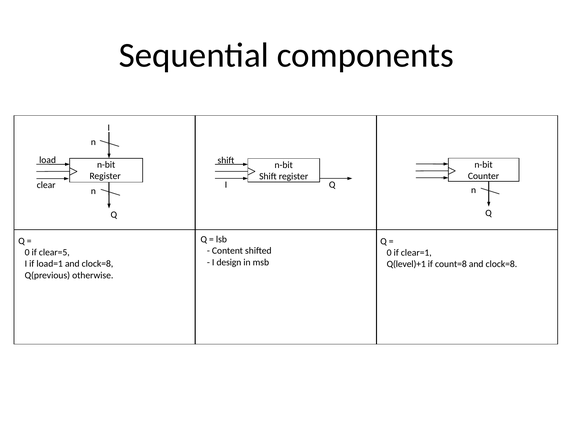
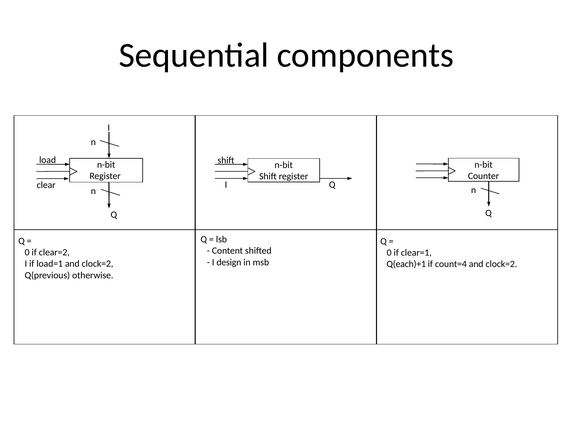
clear=5: clear=5 -> clear=2 (54, 253)
load=1 and clock=8: clock=8 -> clock=2 (97, 264)
Q(level)+1: Q(level)+1 -> Q(each)+1 (406, 265)
count=8: count=8 -> count=4 (451, 265)
clock=8: clock=8 -> clock=2 (501, 265)
